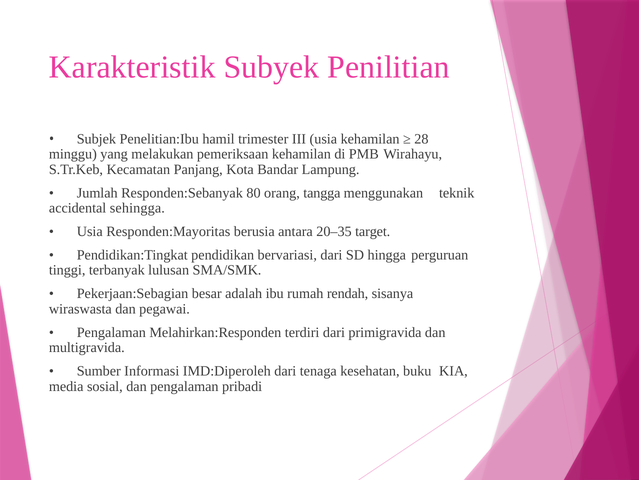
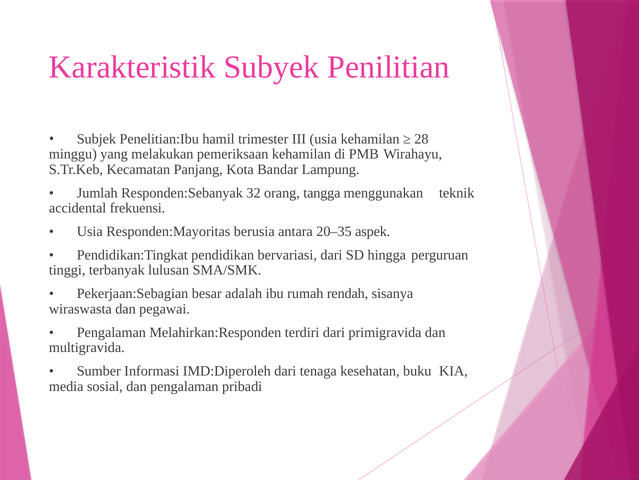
80: 80 -> 32 (253, 193)
sehingga: sehingga -> frekuensi (137, 208)
target: target -> aspek (373, 231)
